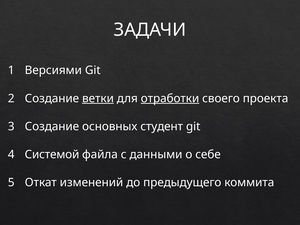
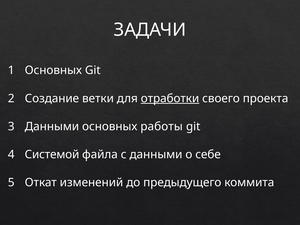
Версиями: Версиями -> Основных (53, 70)
ветки underline: present -> none (98, 98)
Создание: Создание -> Данными (52, 126)
студент: студент -> работы (162, 126)
